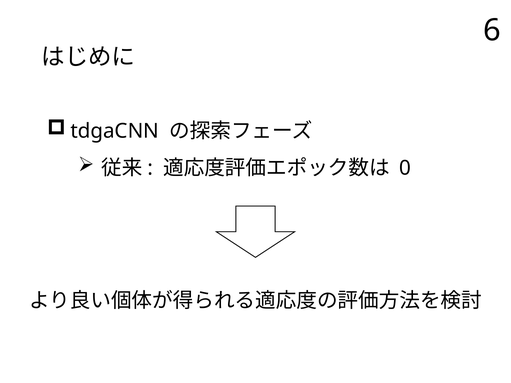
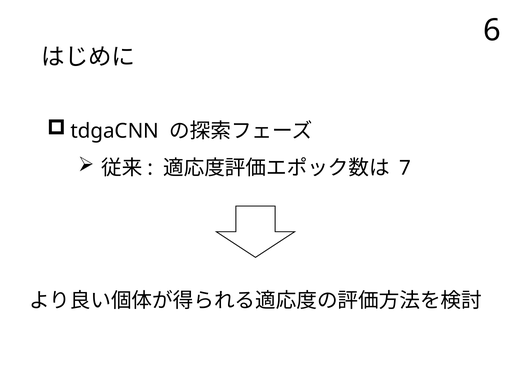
0: 0 -> 7 (405, 168)
